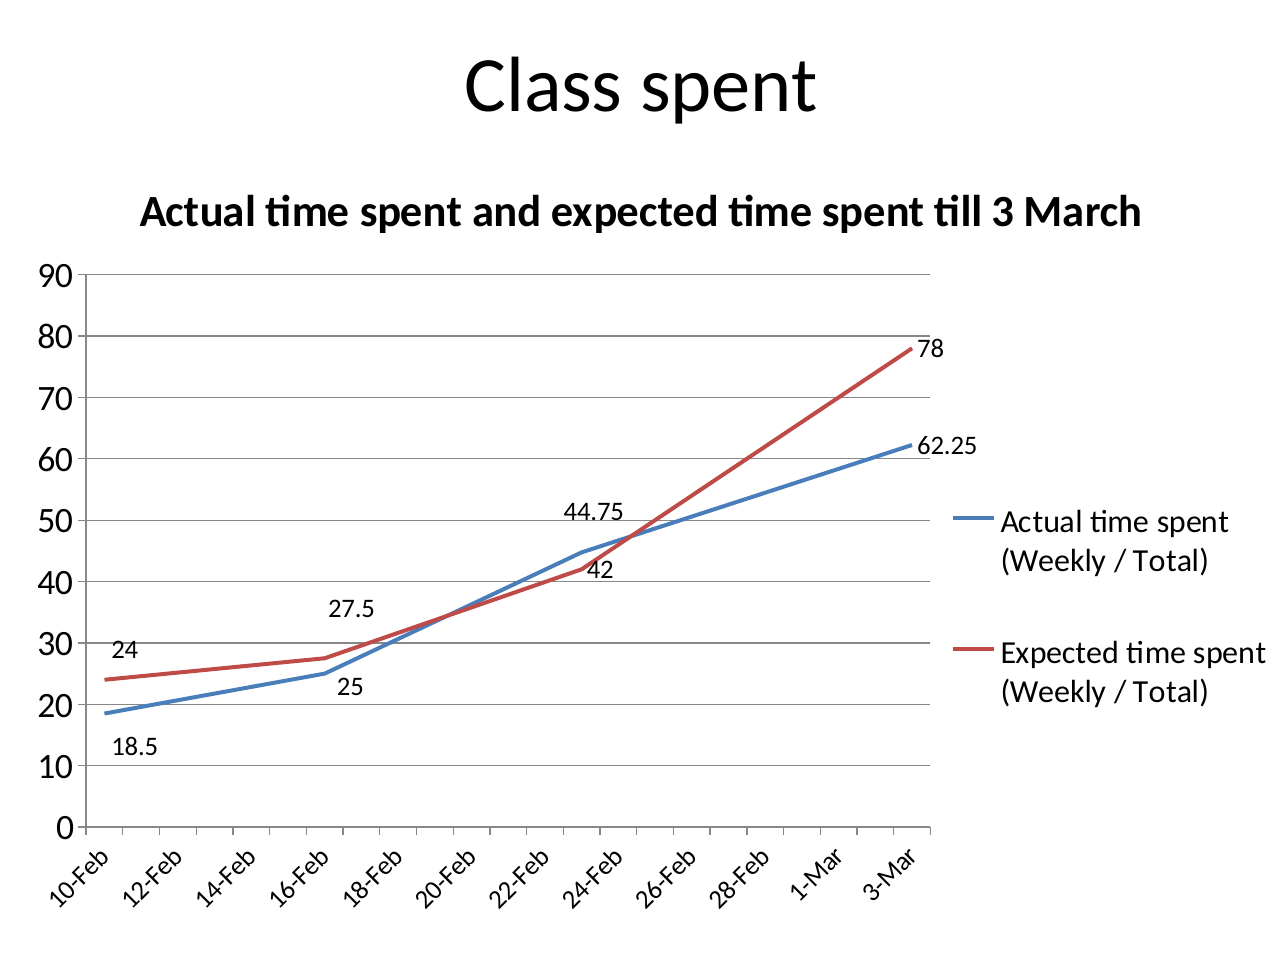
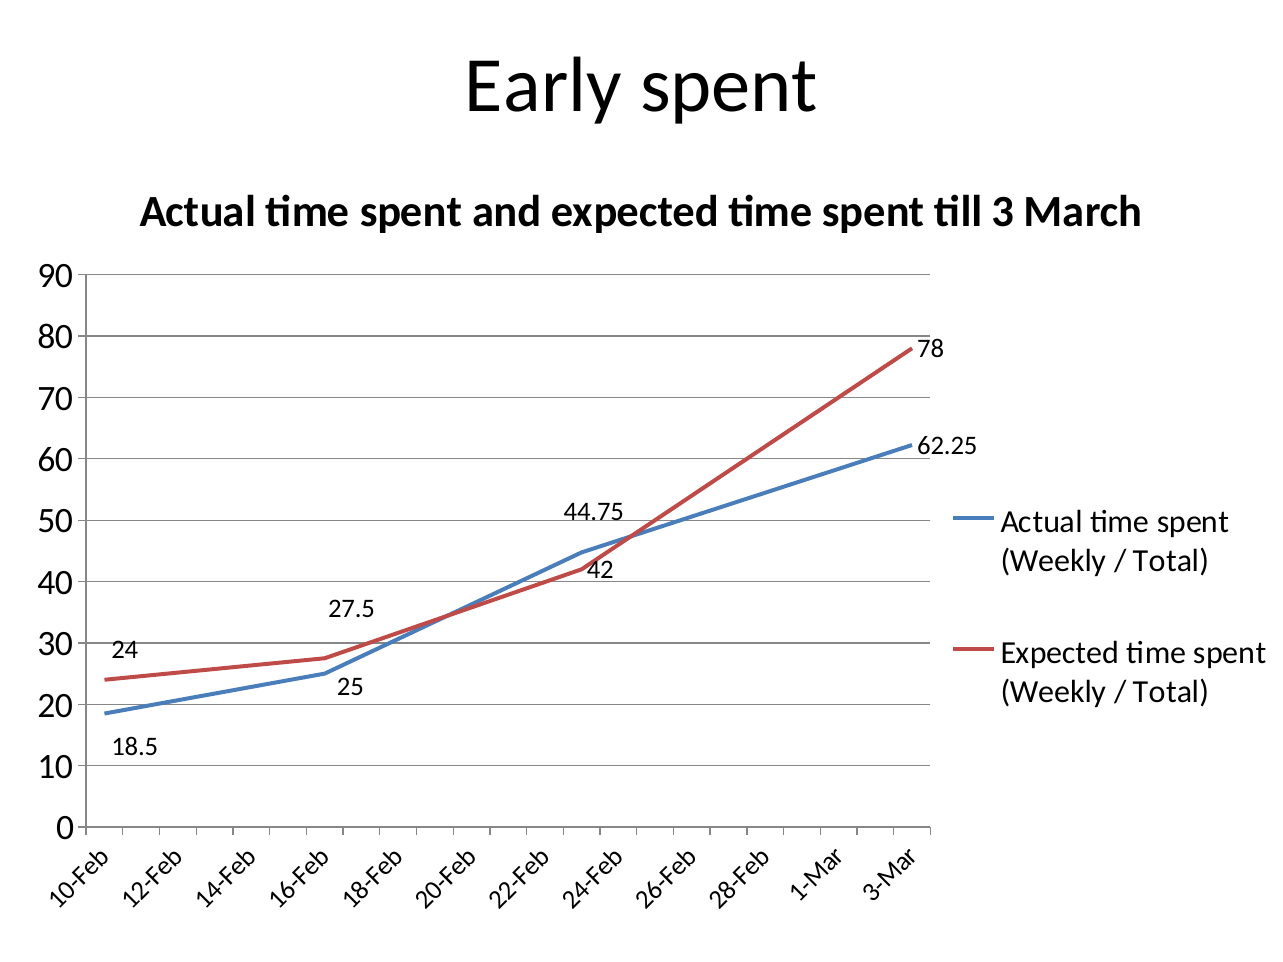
Class: Class -> Early (543, 86)
